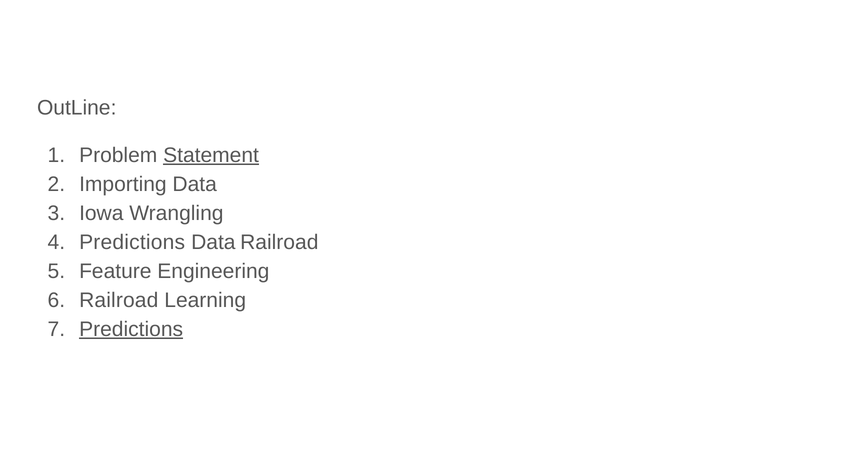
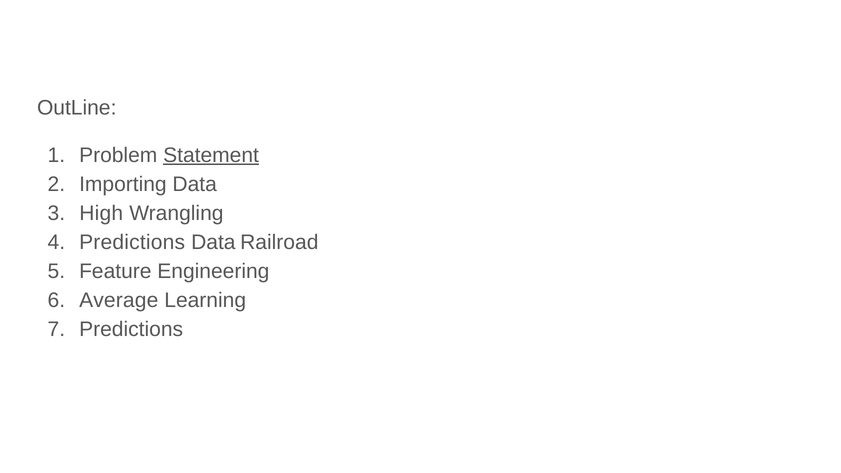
Iowa: Iowa -> High (101, 213)
Railroad: Railroad -> Average (119, 300)
Predictions underline: present -> none (131, 329)
